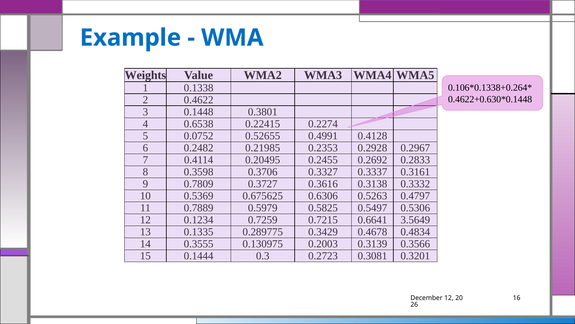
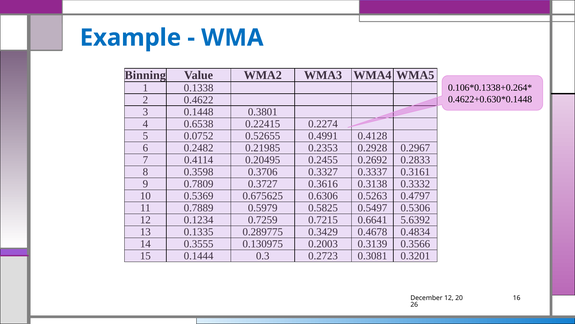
Weights: Weights -> Binning (145, 75)
3.5649: 3.5649 -> 5.6392 (415, 220)
